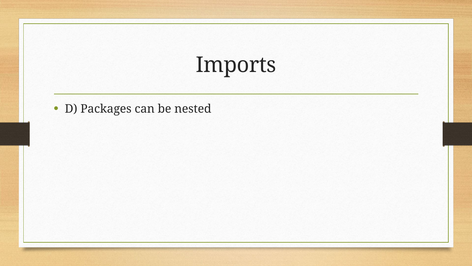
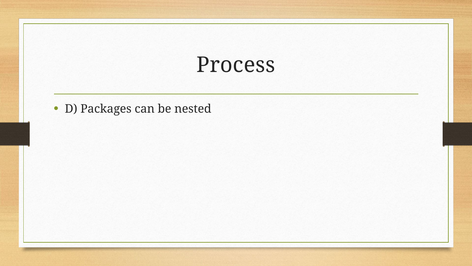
Imports: Imports -> Process (236, 65)
